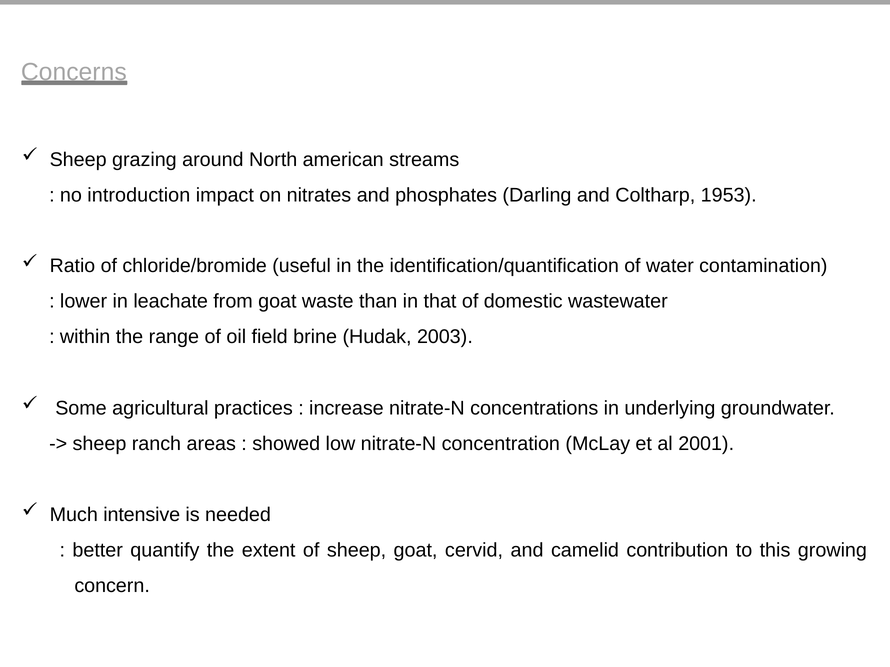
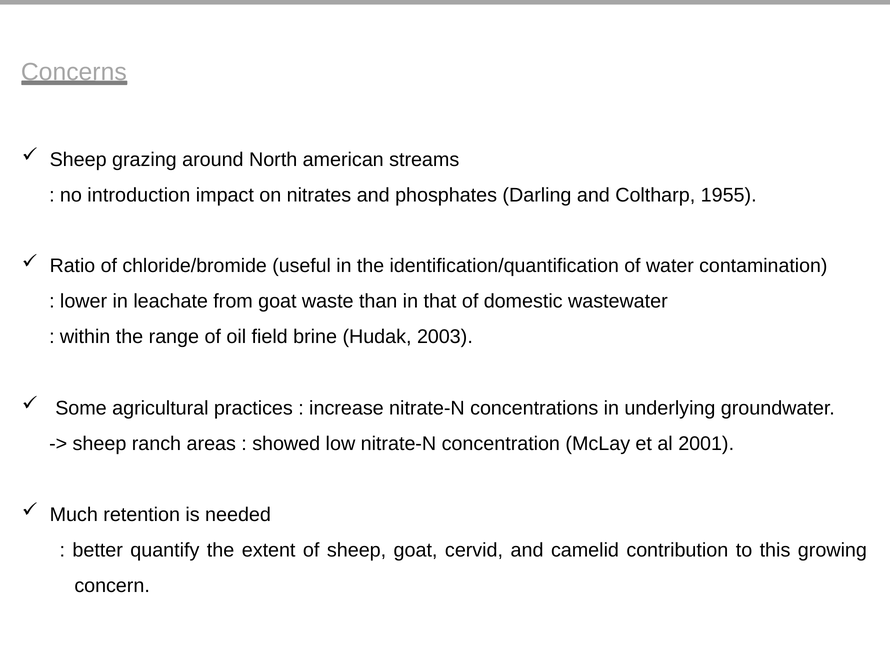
1953: 1953 -> 1955 (729, 195)
intensive: intensive -> retention (142, 515)
